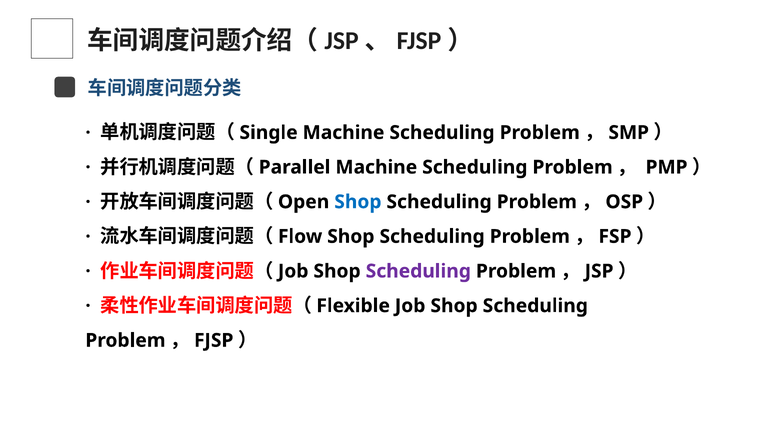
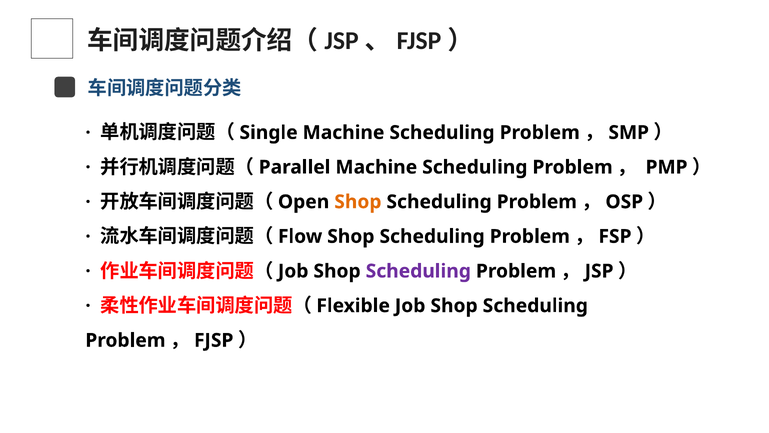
Shop colour: blue -> orange (358, 202)
